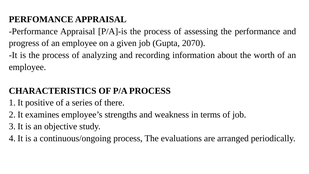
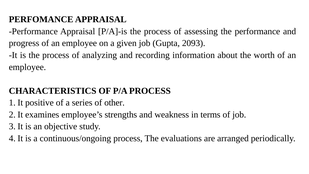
2070: 2070 -> 2093 (194, 43)
there: there -> other (115, 103)
